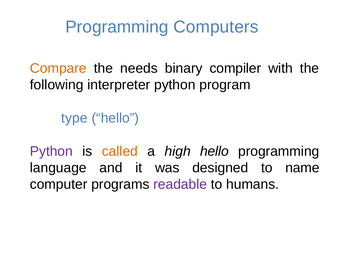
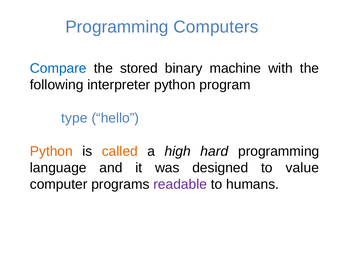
Compare colour: orange -> blue (58, 68)
needs: needs -> stored (139, 68)
compiler: compiler -> machine (235, 68)
Python colour: purple -> orange (51, 151)
high hello: hello -> hard (214, 151)
name: name -> value (302, 167)
